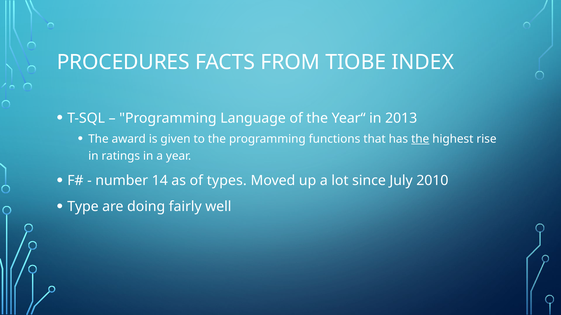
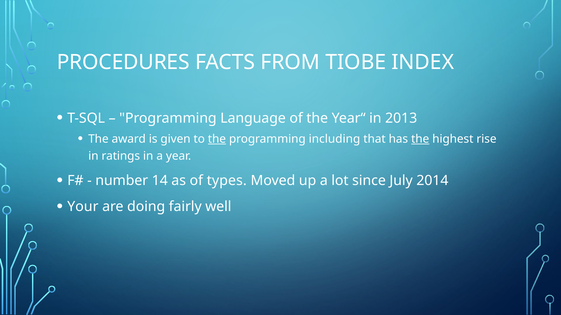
the underline: none -> present (217, 139)
functions: functions -> including (334, 139)
2010: 2010 -> 2014 (432, 181)
Type: Type -> Your (83, 207)
